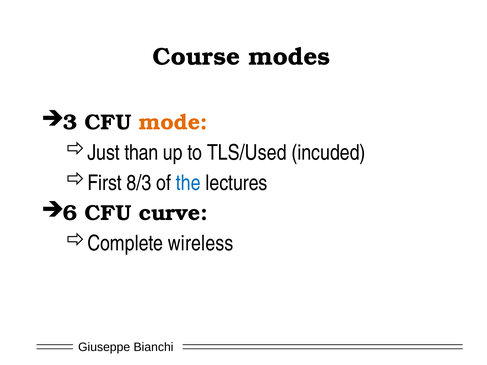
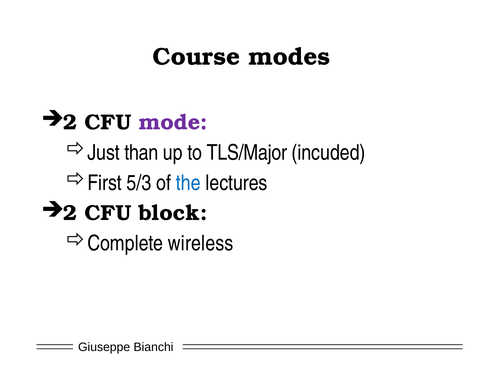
3: 3 -> 2 (70, 122)
mode colour: orange -> purple (173, 122)
TLS/Used: TLS/Used -> TLS/Major (247, 153)
8/3: 8/3 -> 5/3 (139, 183)
6: 6 -> 2 (70, 213)
curve: curve -> block (173, 213)
